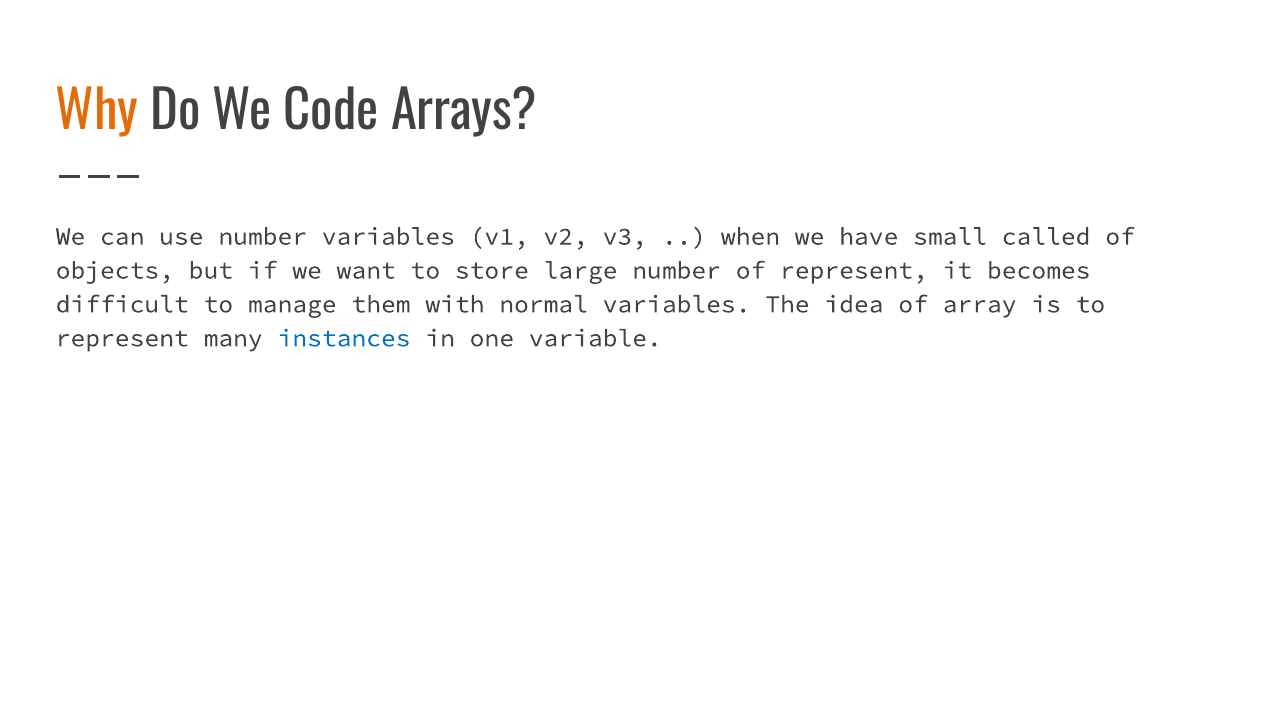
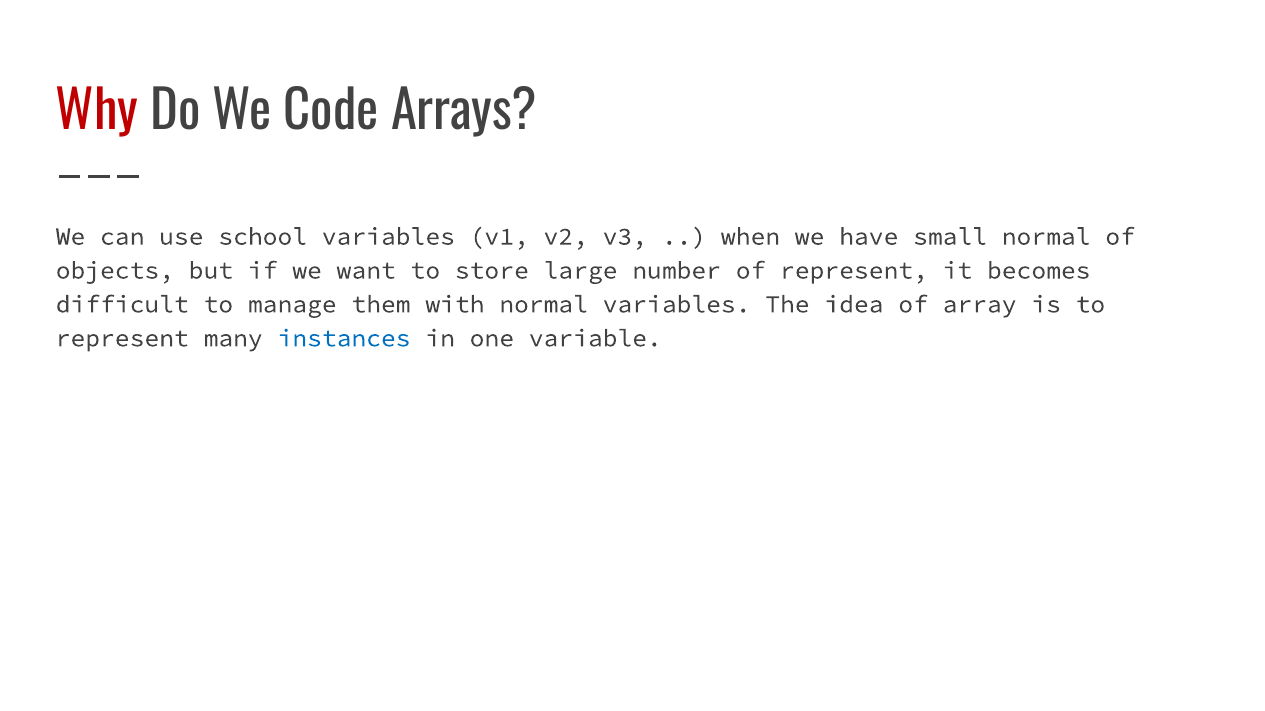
Why colour: orange -> red (97, 112)
use number: number -> school (263, 237)
small called: called -> normal (1046, 237)
